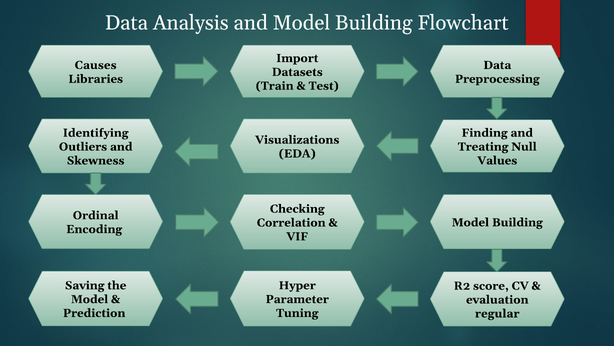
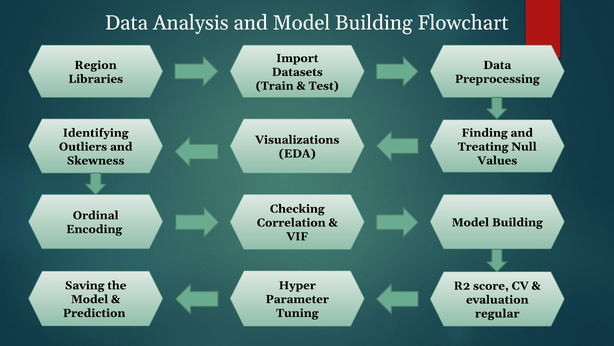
Causes: Causes -> Region (96, 65)
